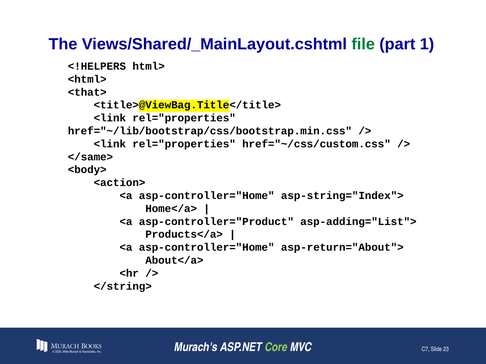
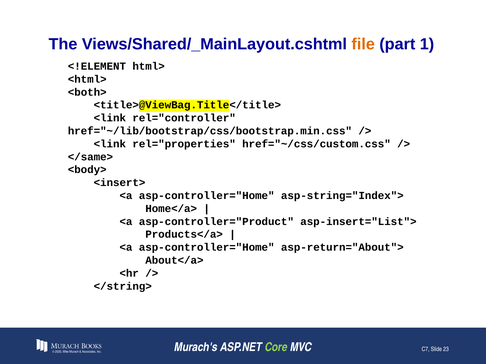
file colour: green -> orange (363, 44)
<!HELPERS: <!HELPERS -> <!ELEMENT (97, 66)
<that>: <that> -> <both> (87, 92)
rel="properties: rel="properties -> rel="controller (184, 118)
<action>: <action> -> <insert> (120, 183)
asp-adding="List">: asp-adding="List"> -> asp-insert="List"> (358, 222)
